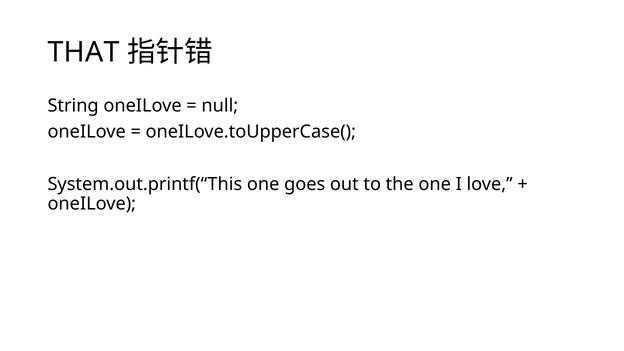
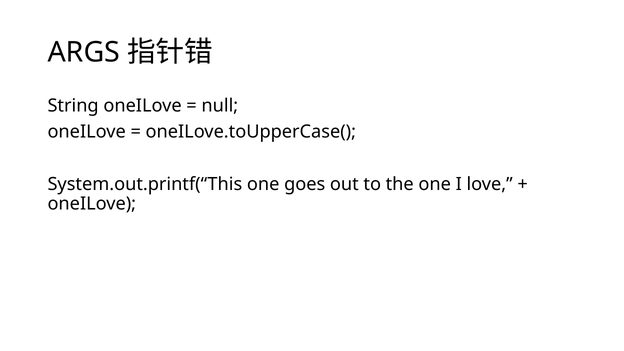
THAT: THAT -> ARGS (84, 52)
